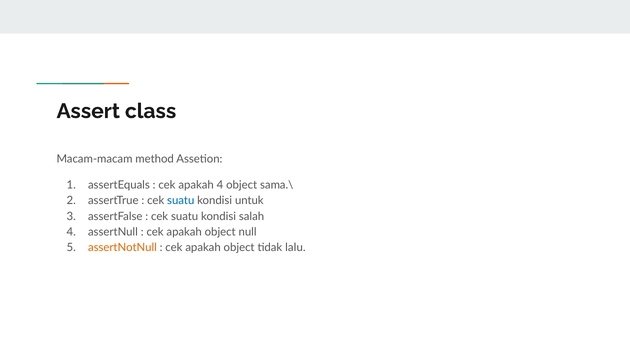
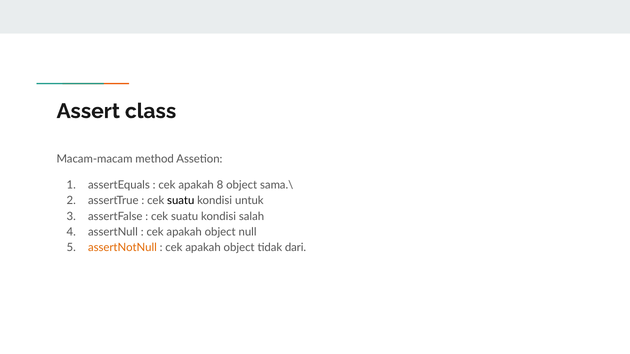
apakah 4: 4 -> 8 (220, 185)
suatu colour: blue -> black (181, 201)
lalu: lalu -> dari (296, 248)
